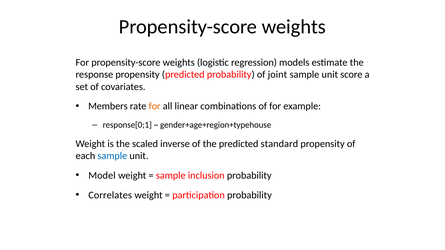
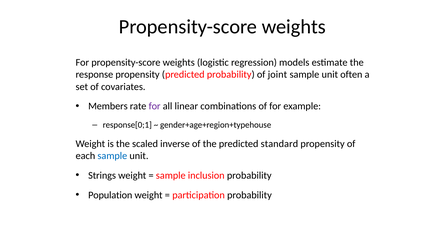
score: score -> often (351, 75)
for colour: orange -> purple (155, 106)
Model: Model -> Strings (102, 176)
Correlates: Correlates -> Population (110, 195)
